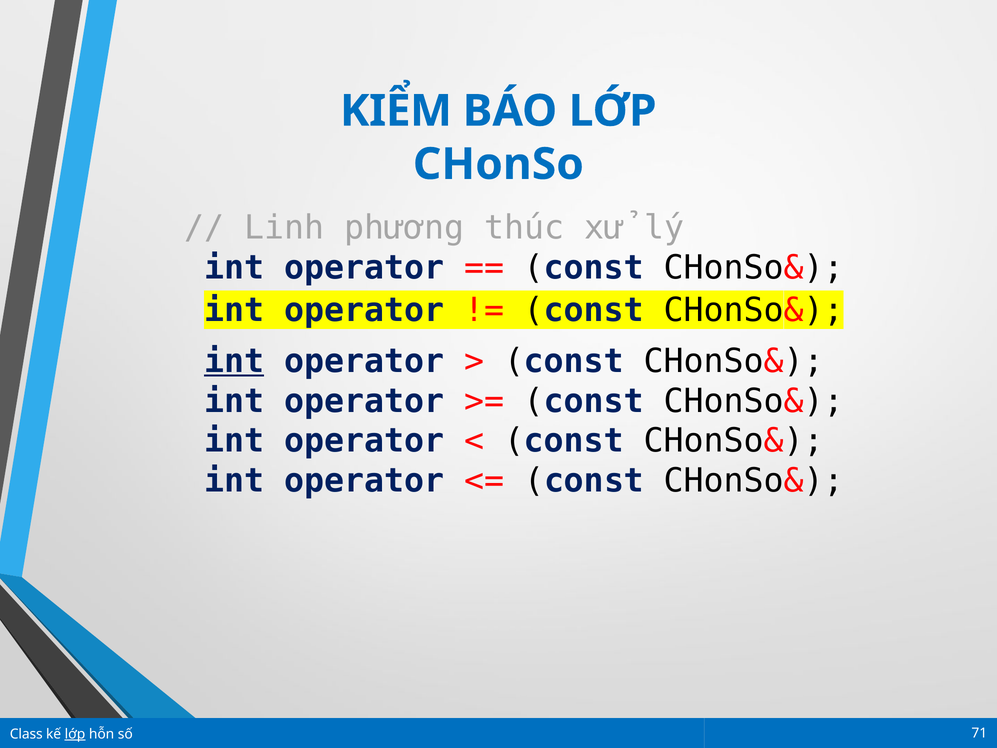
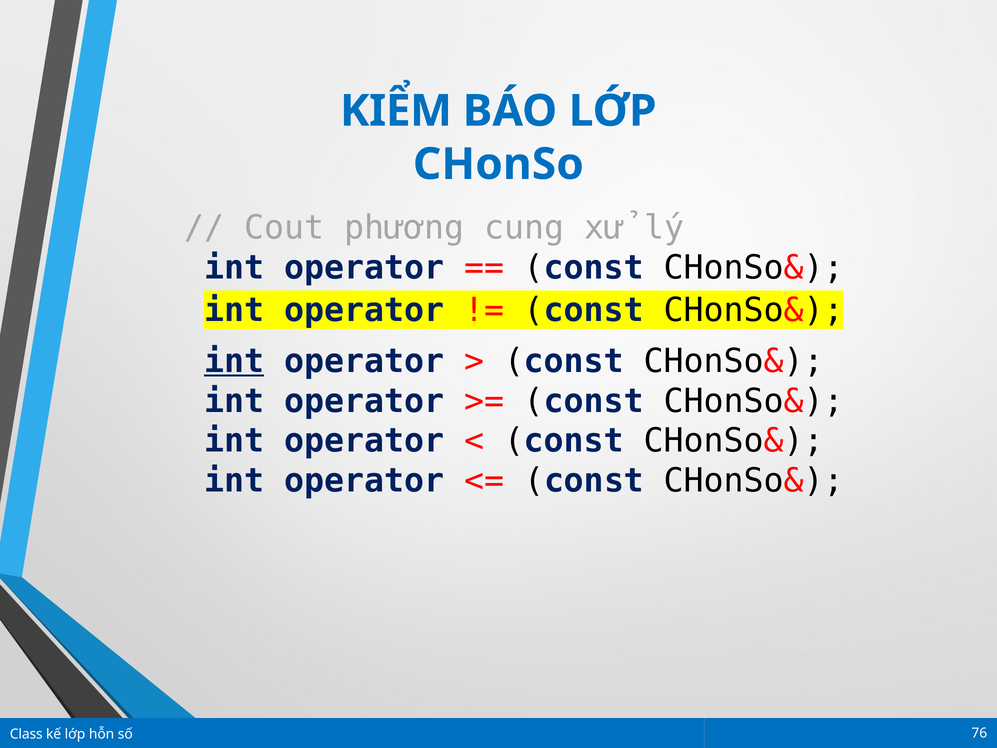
Linh: Linh -> Cout (284, 228)
thúc: thúc -> cung (524, 228)
lớp underline: present -> none (75, 734)
71: 71 -> 76 (979, 733)
